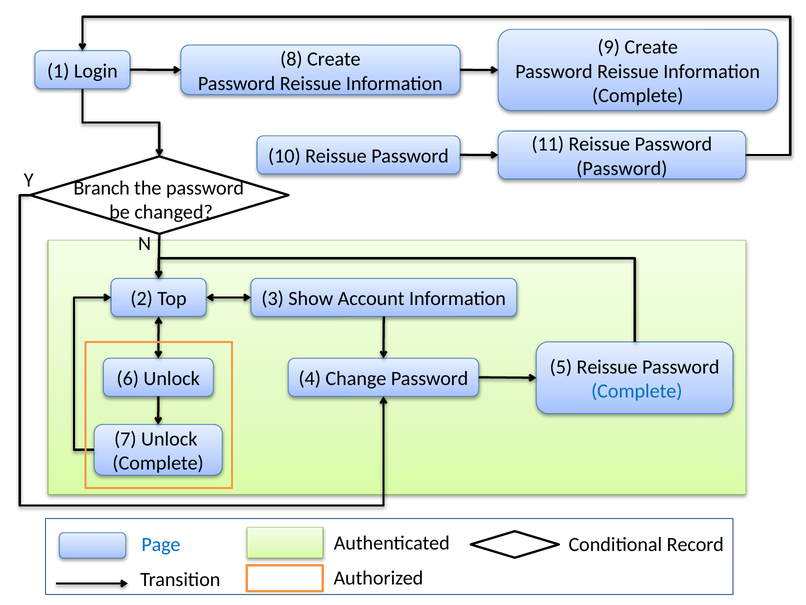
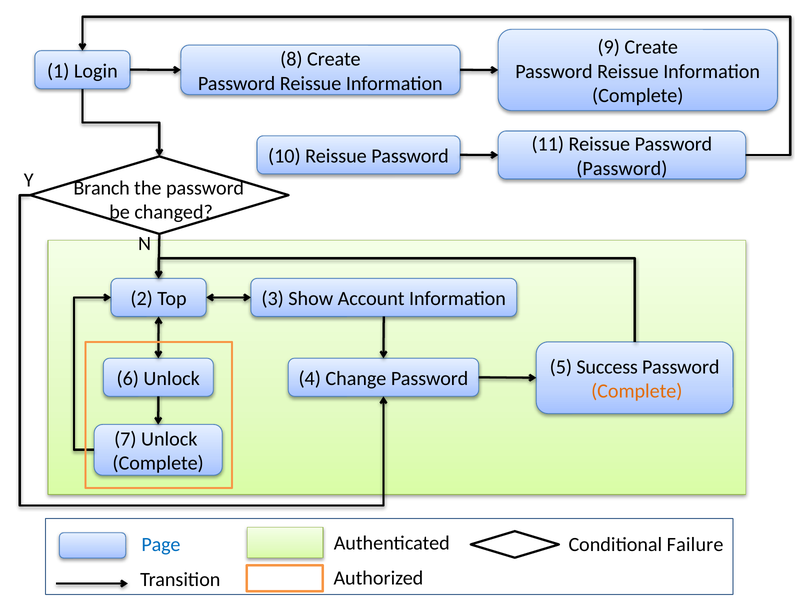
5 Reissue: Reissue -> Success (607, 367)
Complete colour: blue -> orange (637, 391)
Record: Record -> Failure (695, 544)
